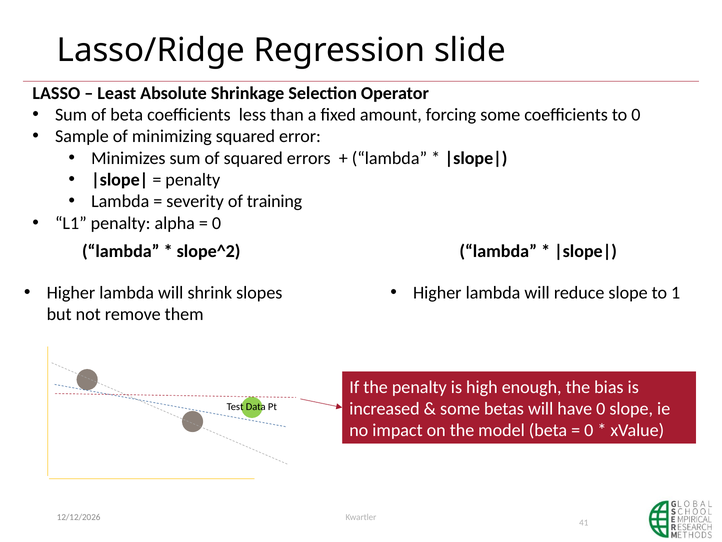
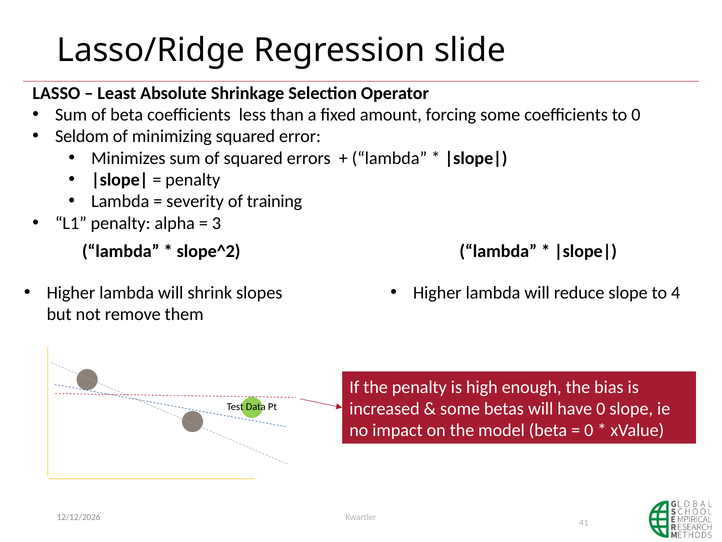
Sample: Sample -> Seldom (82, 136)
0: 0 -> 3 (217, 223)
1: 1 -> 4 (676, 292)
